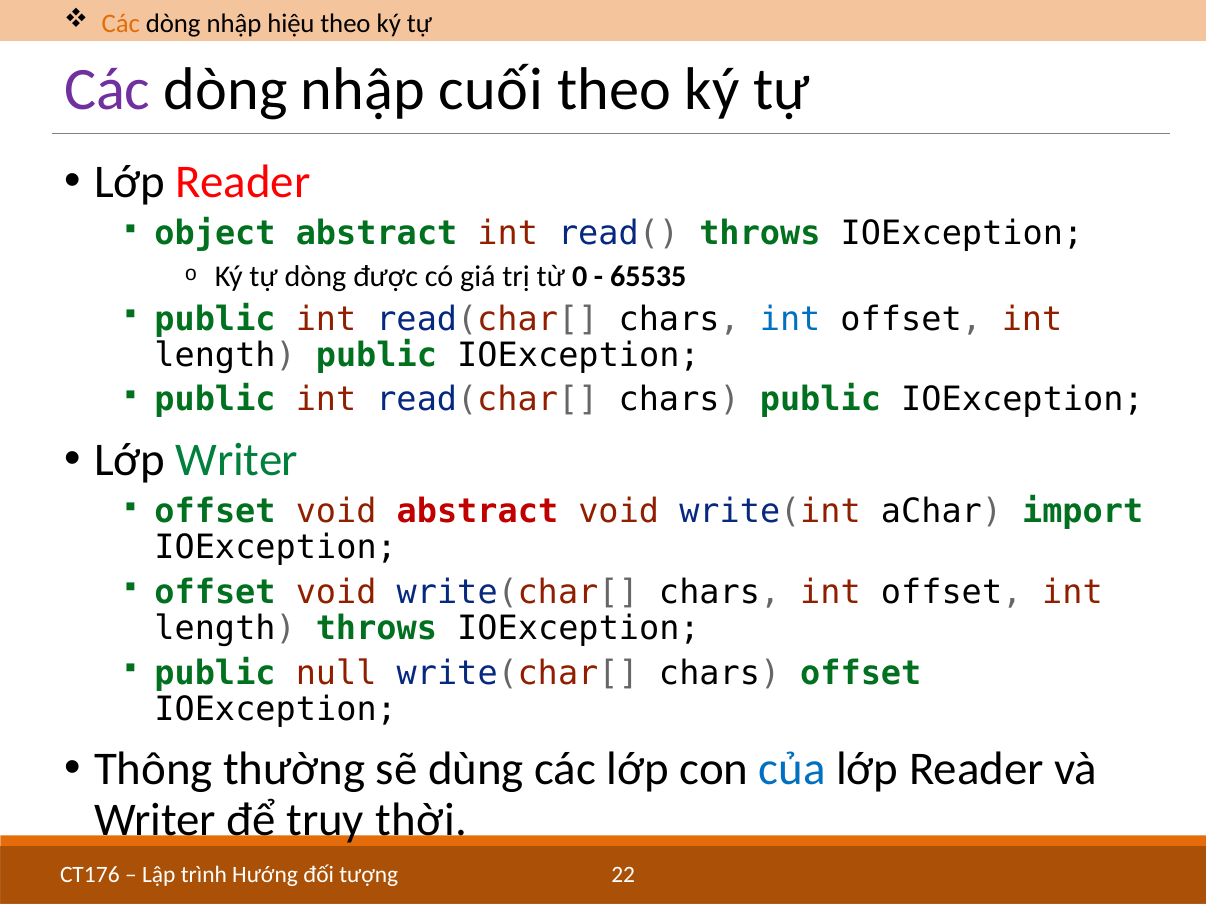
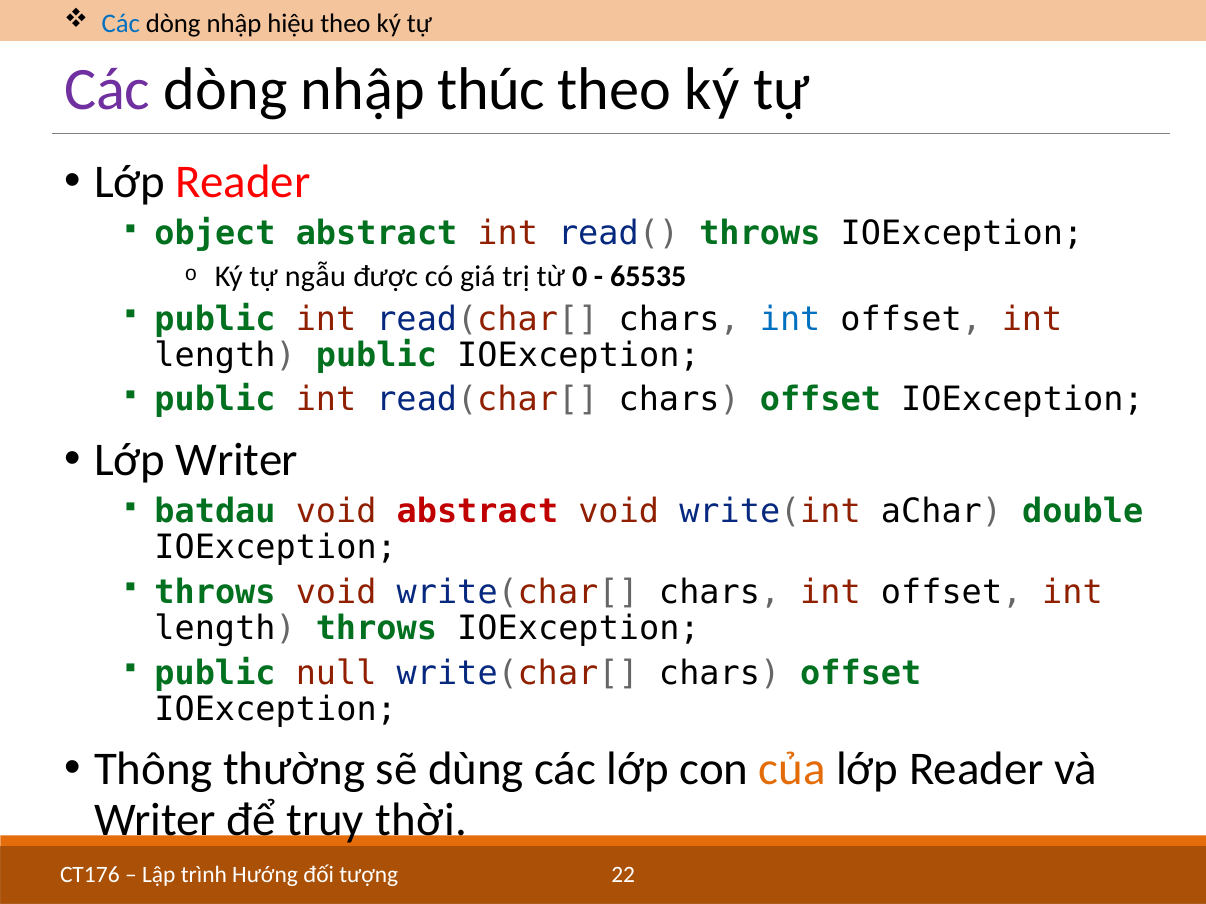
Các colour: orange -> blue (121, 23)
cuối: cuối -> thúc (492, 90)
tự dòng: dòng -> ngẫu (315, 277)
read(char[ chars public: public -> offset (820, 400)
Writer colour: green -> black (237, 460)
offset: offset -> batdau (215, 512)
import: import -> double (1083, 512)
offset: offset -> throws (215, 593)
của colour: blue -> orange (792, 770)
